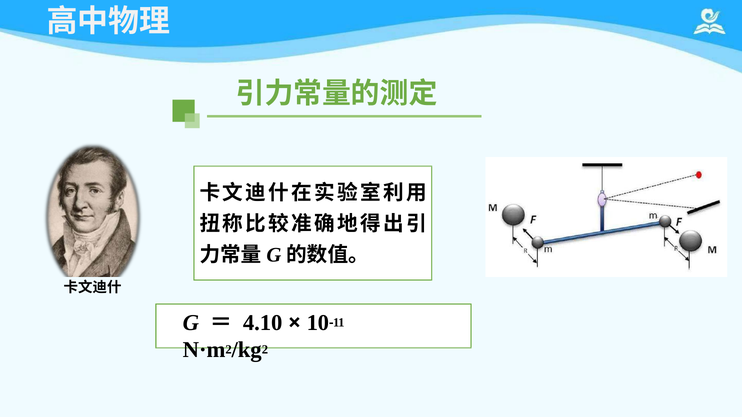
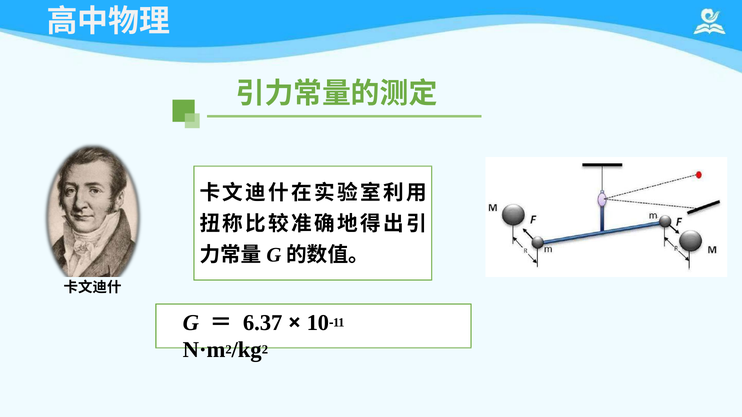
4.10: 4.10 -> 6.37 (263, 323)
